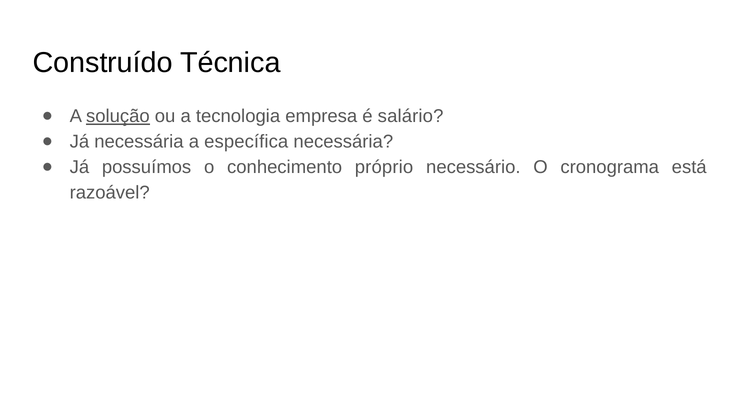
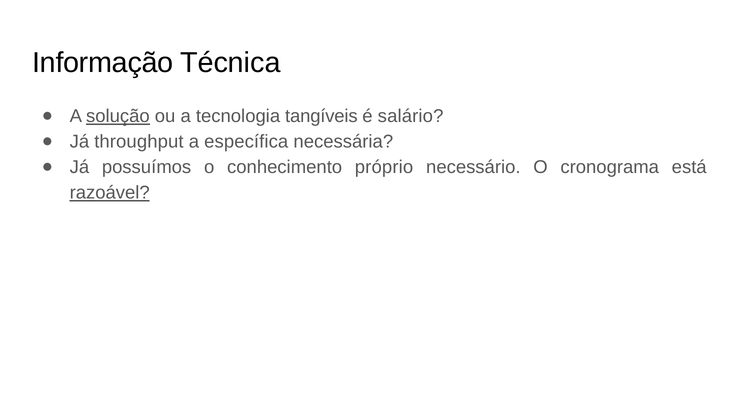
Construído: Construído -> Informação (103, 63)
empresa: empresa -> tangíveis (321, 116)
Já necessária: necessária -> throughput (139, 142)
razoável underline: none -> present (110, 193)
